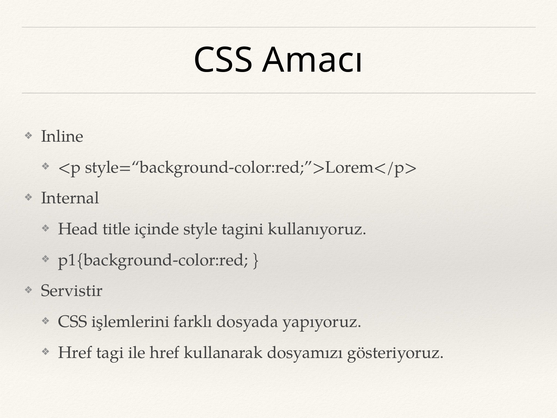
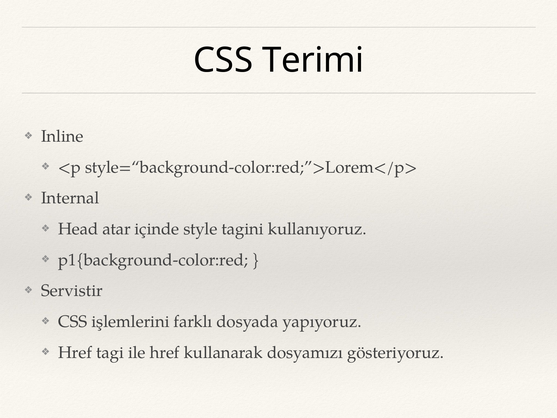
Amacı: Amacı -> Terimi (313, 60)
title: title -> atar (117, 229)
